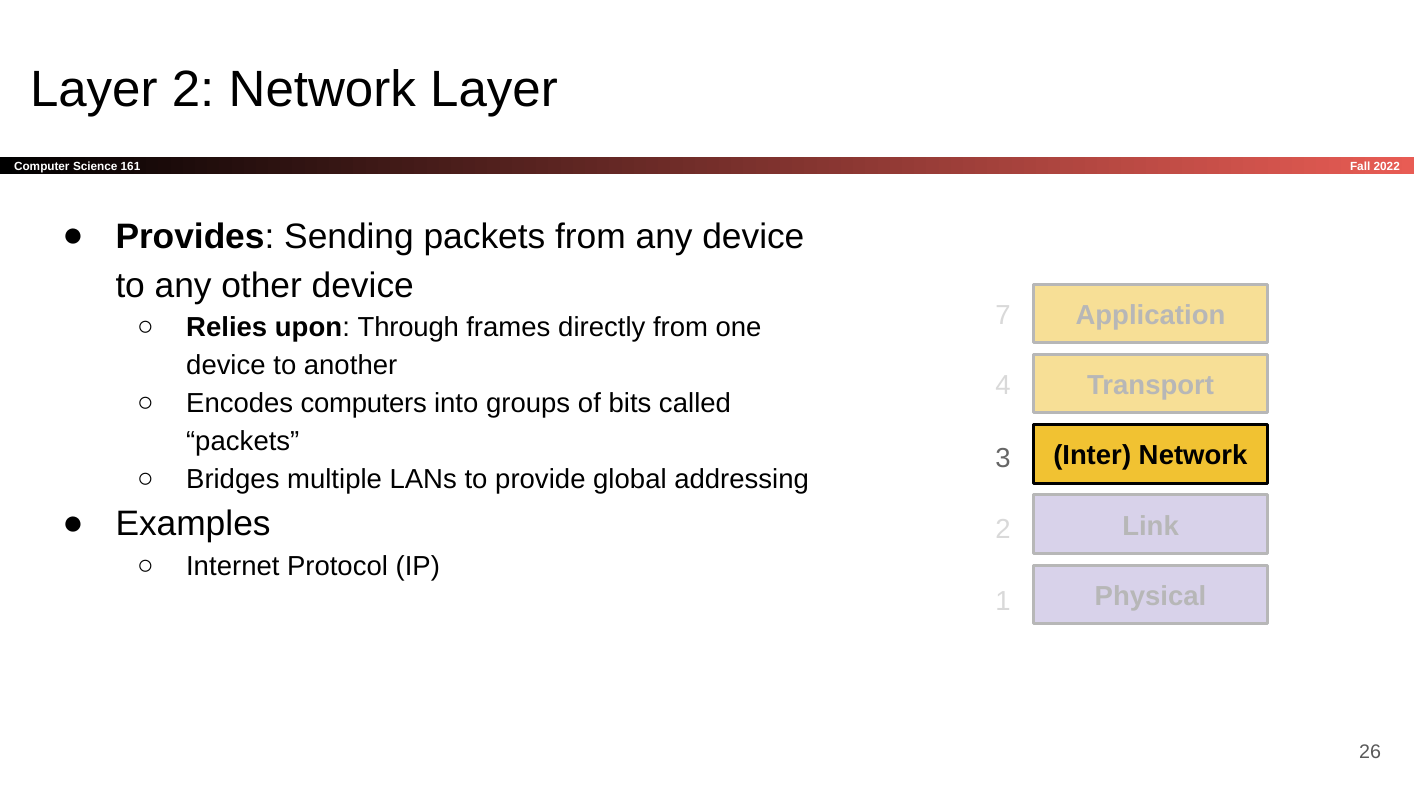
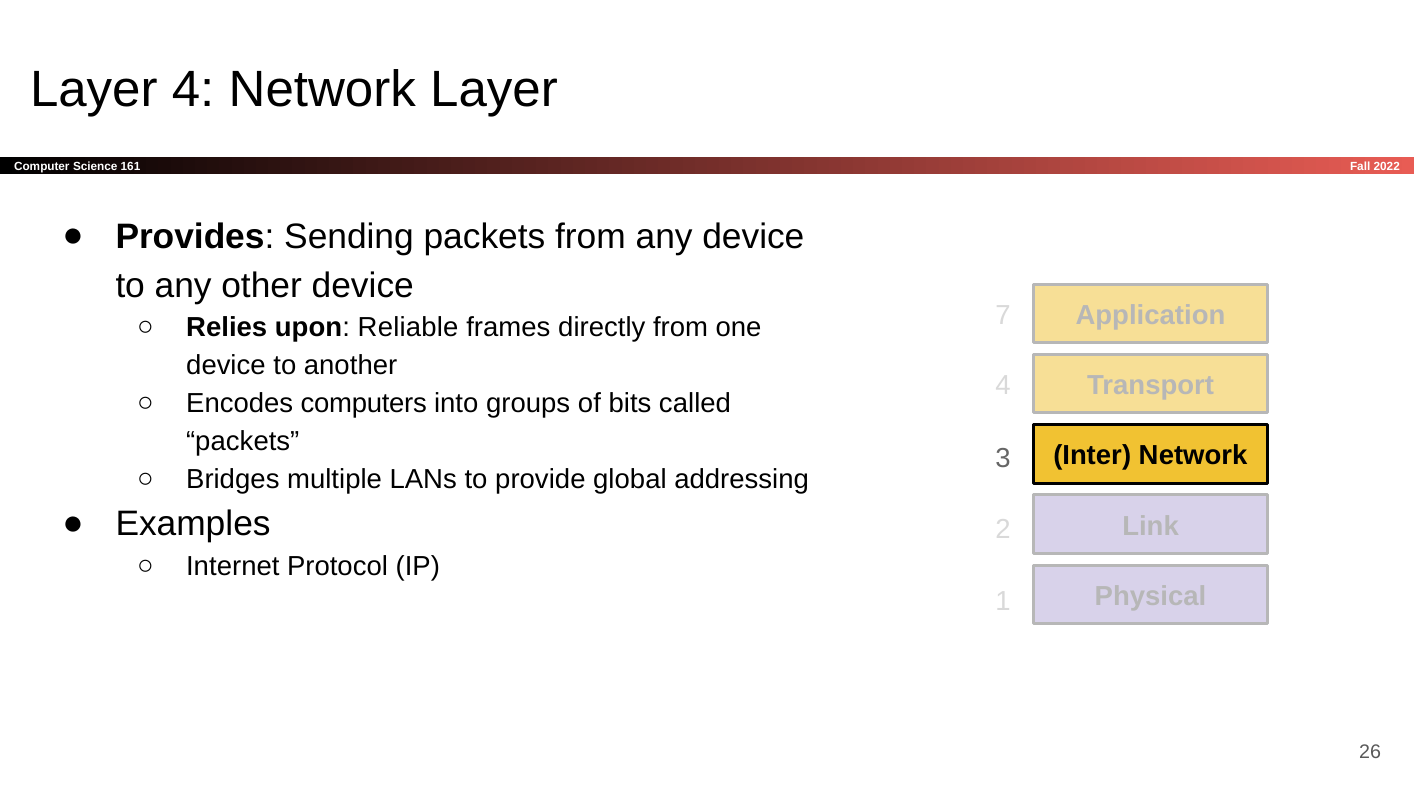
Layer 2: 2 -> 4 (193, 90)
Through: Through -> Reliable (408, 328)
